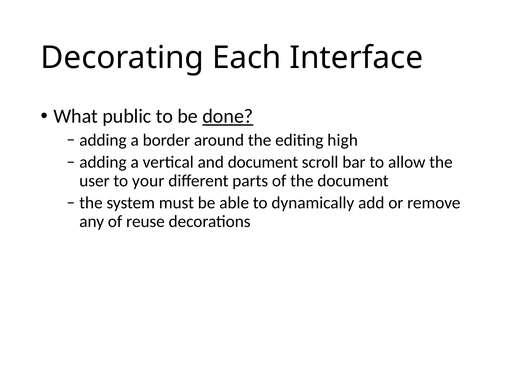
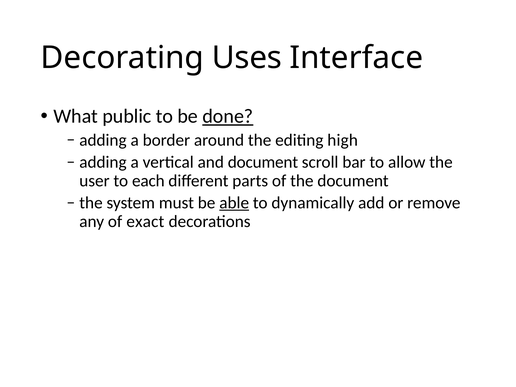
Each: Each -> Uses (247, 58)
your: your -> each (148, 181)
able underline: none -> present (234, 203)
reuse: reuse -> exact (145, 221)
